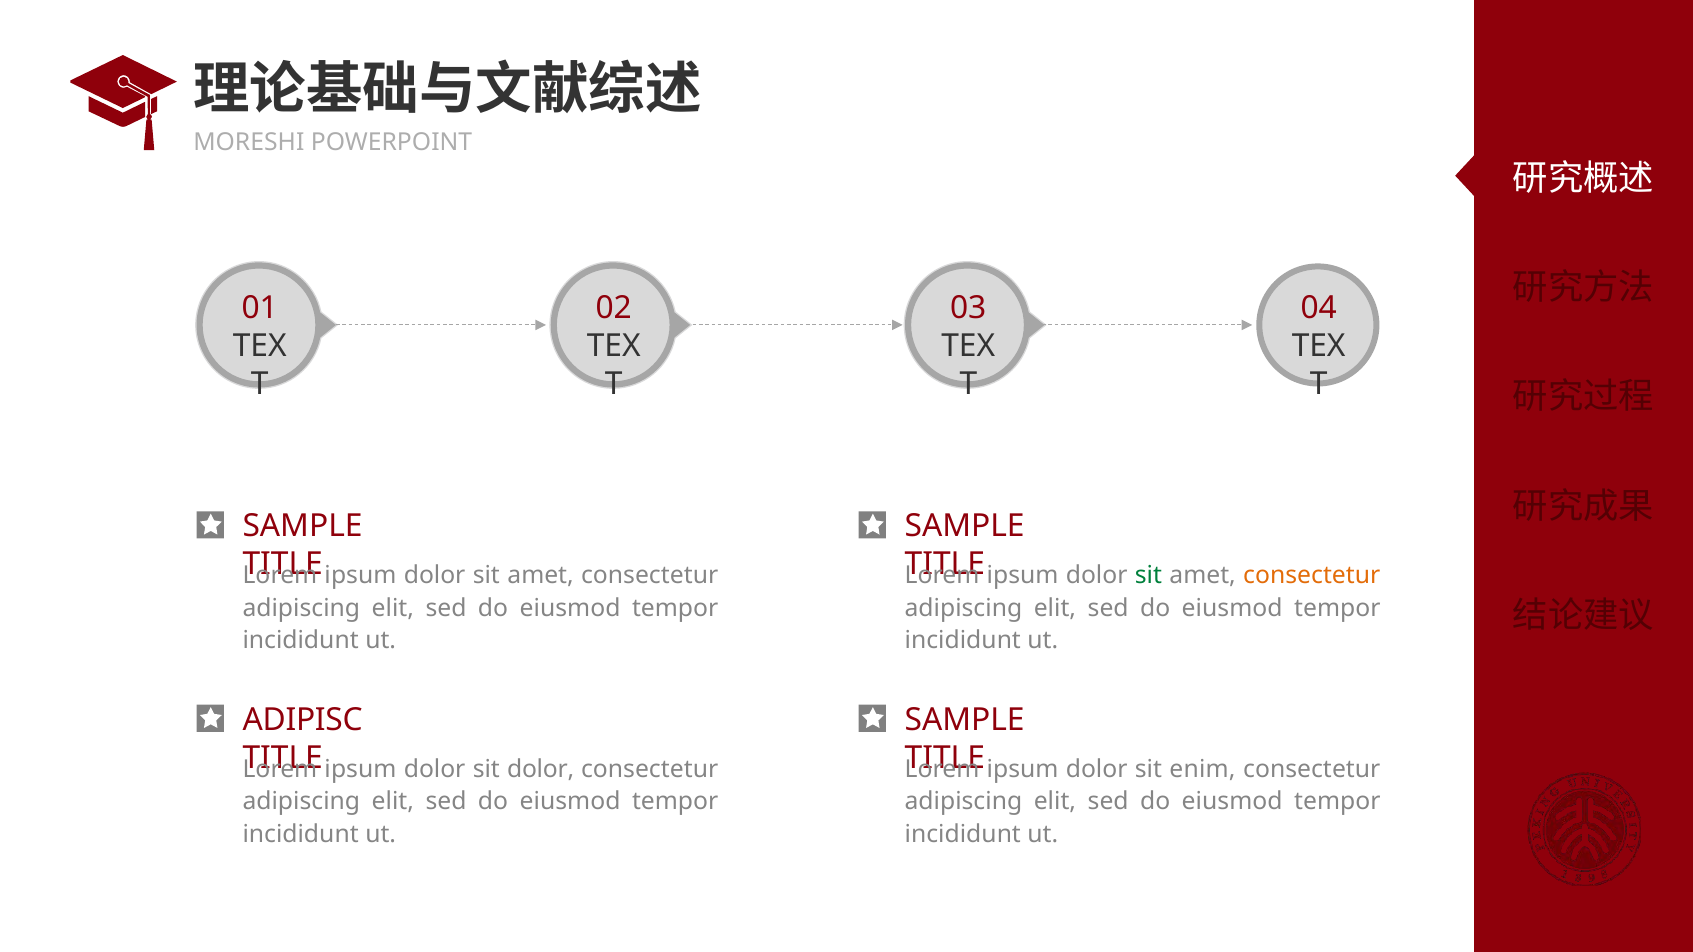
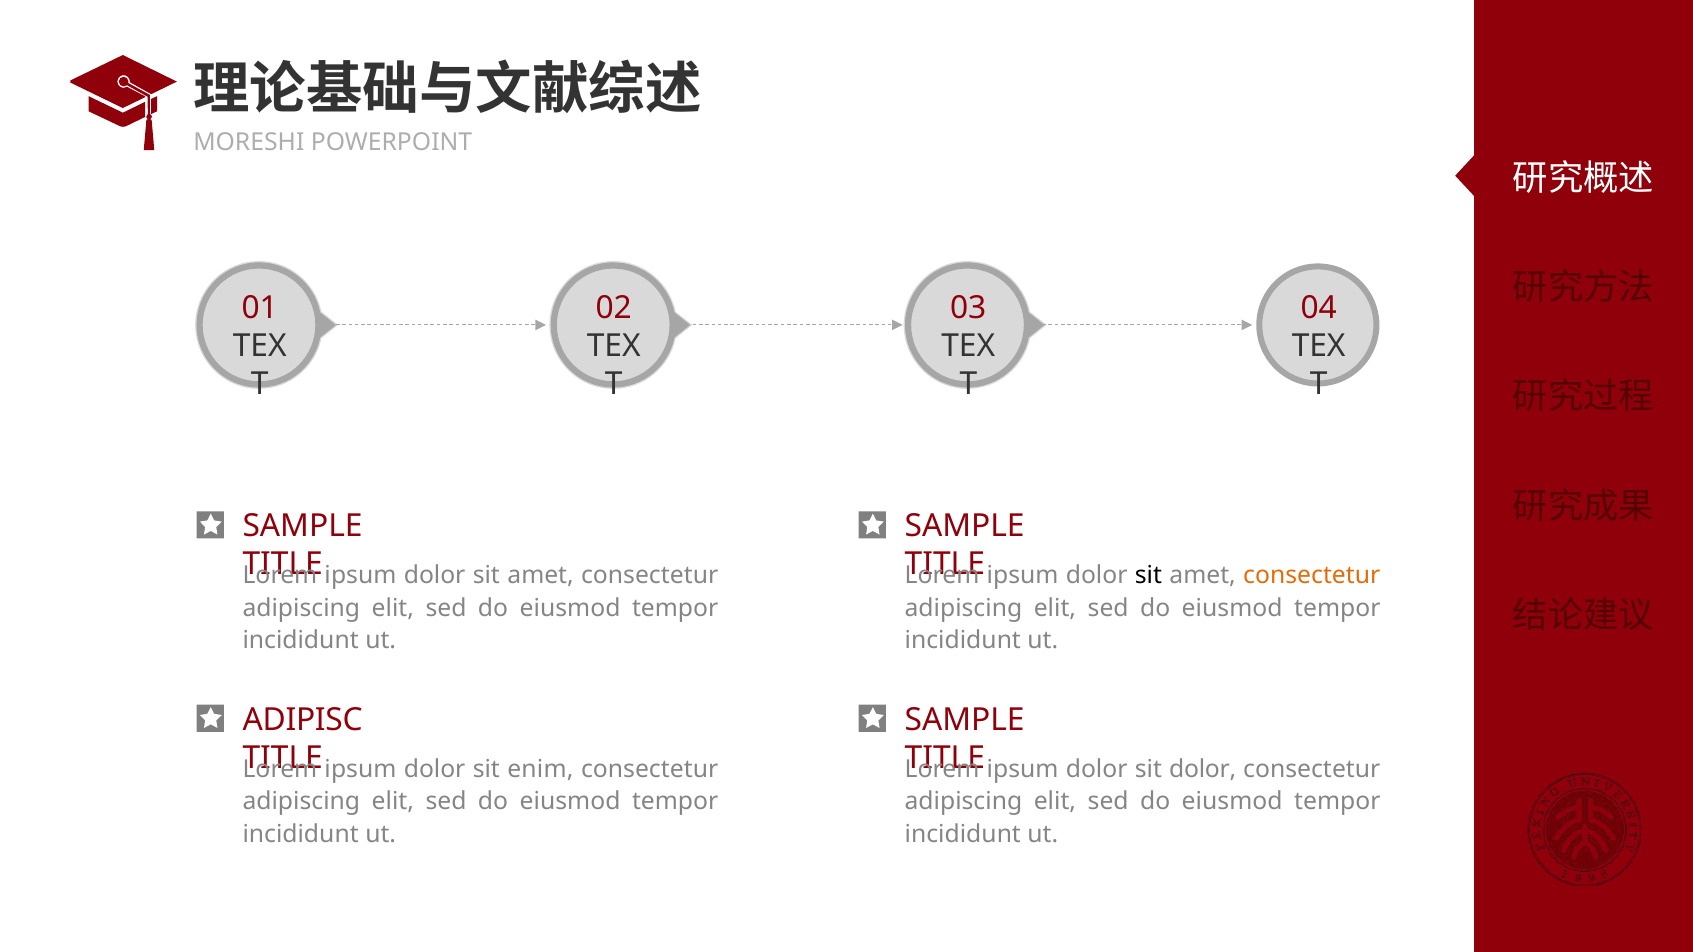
sit colour: green -> black (1148, 576)
sit dolor: dolor -> enim (540, 769)
sit enim: enim -> dolor (1203, 769)
